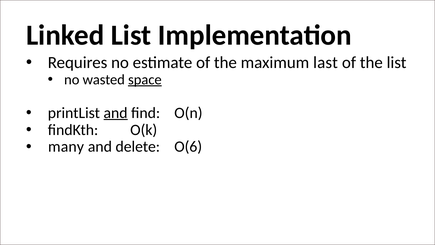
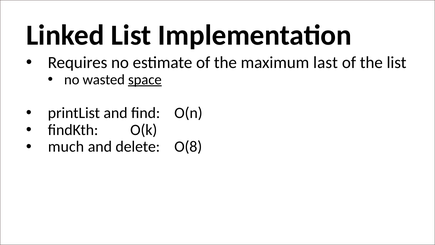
and underline: present -> none (116, 113)
many: many -> much (66, 147)
O(6: O(6 -> O(8 (188, 147)
